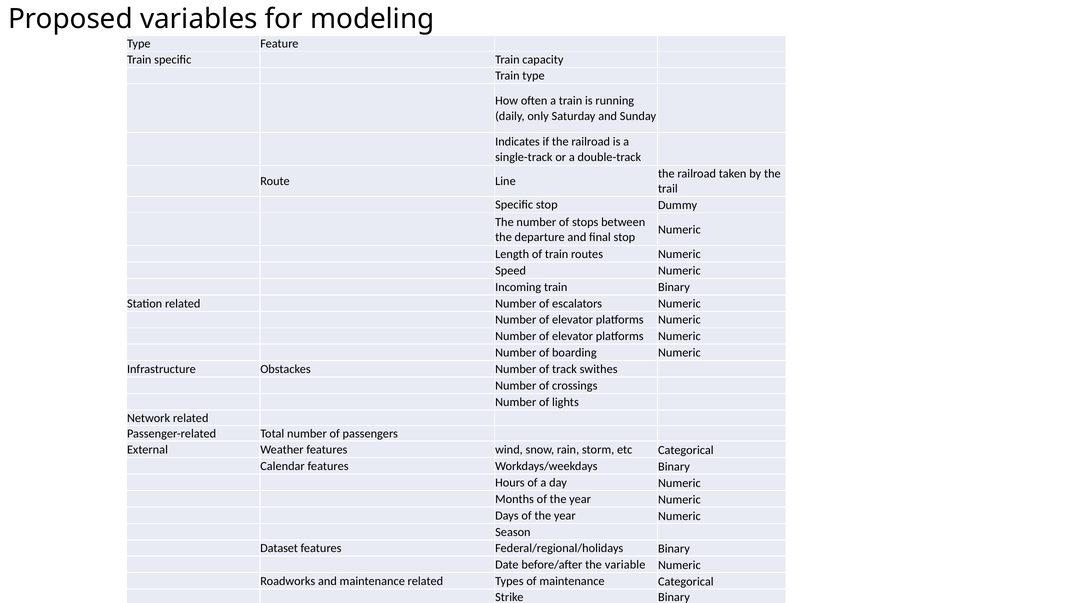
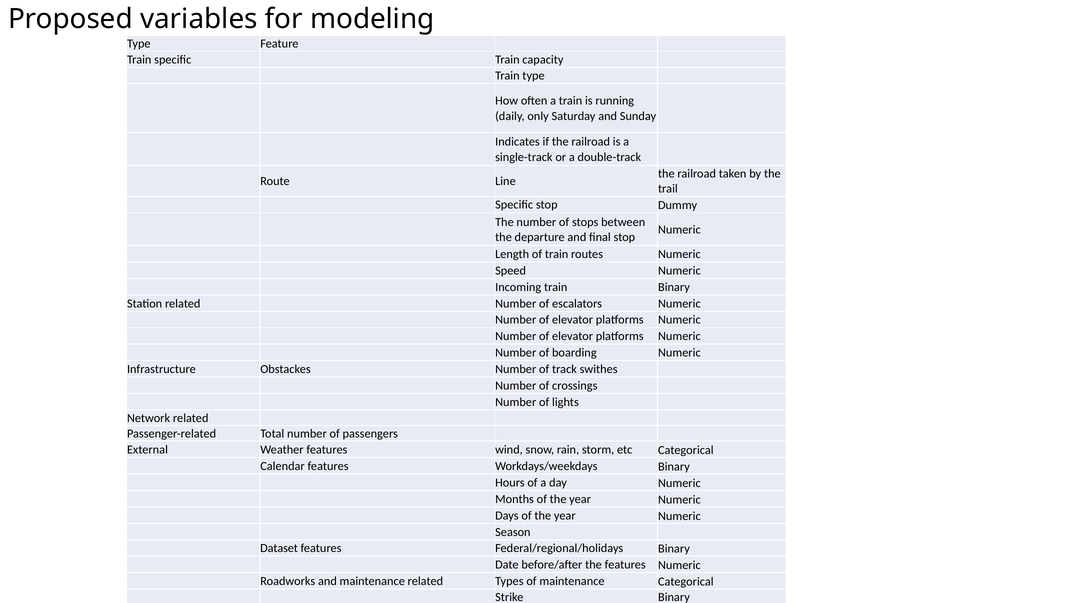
the variable: variable -> features (625, 565)
